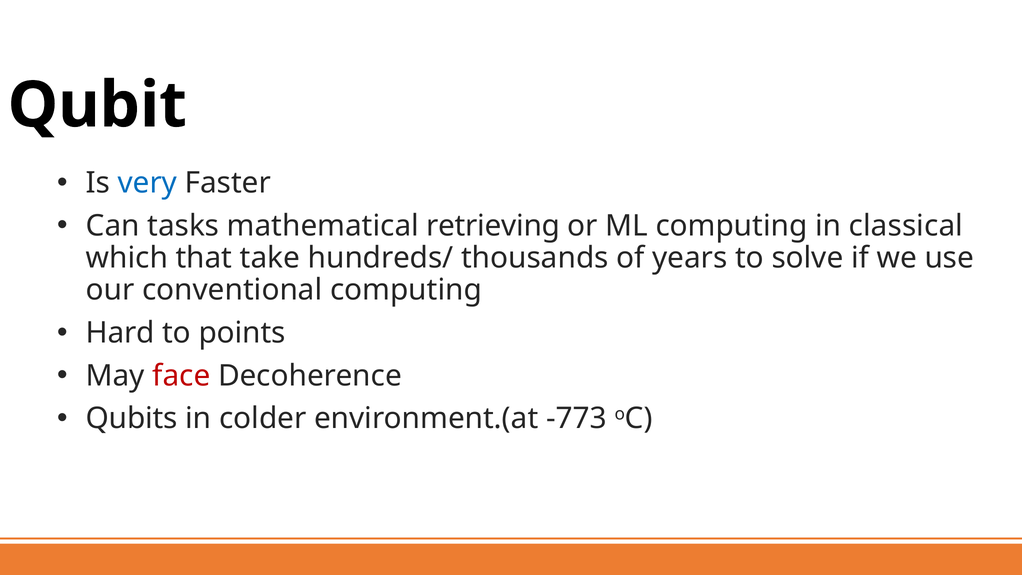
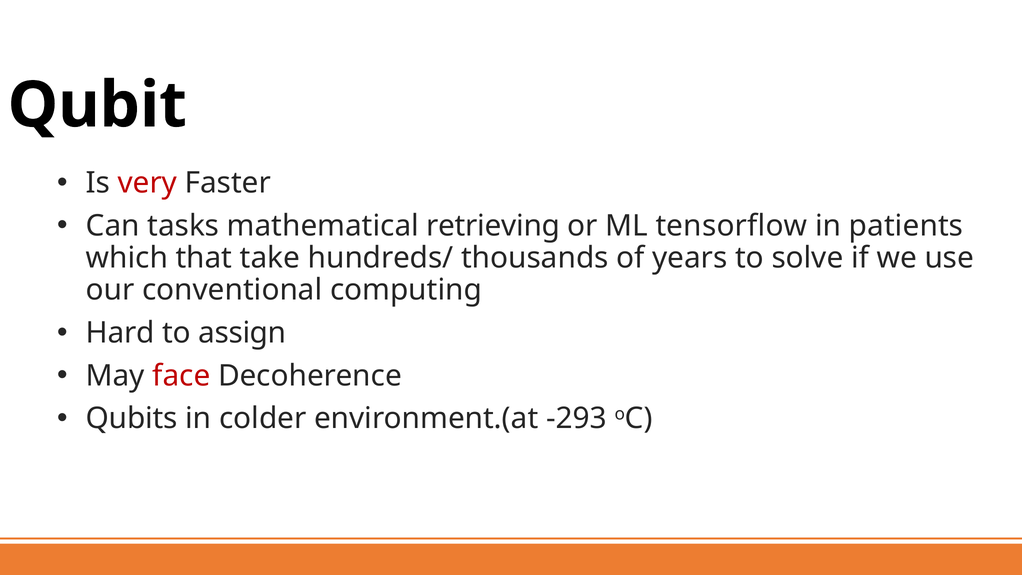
very colour: blue -> red (147, 183)
ML computing: computing -> tensorflow (731, 226)
classical: classical -> patients (906, 226)
points: points -> assign (242, 333)
-773: -773 -> -293 (576, 418)
